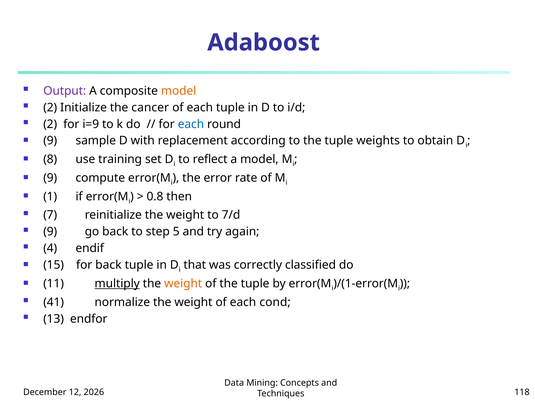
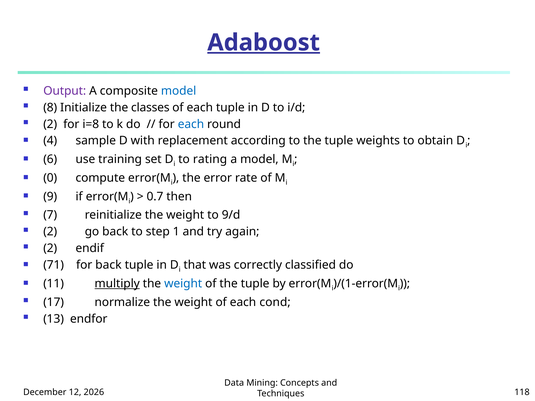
Adaboost underline: none -> present (264, 43)
model colour: orange -> blue (179, 91)
2: 2 -> 8 (50, 108)
cancer: cancer -> classes (150, 108)
i=9: i=9 -> i=8 (91, 124)
9: 9 -> 4 (50, 141)
8: 8 -> 6 (50, 159)
reflect: reflect -> rating (210, 159)
9: 9 -> 0 (50, 178)
1: 1 -> 9 (50, 197)
0.8: 0.8 -> 0.7 (155, 197)
7/d: 7/d -> 9/d (231, 215)
9: 9 -> 2 (50, 232)
5: 5 -> 1 (176, 232)
4: 4 -> 2 (50, 248)
15: 15 -> 71 (54, 265)
weight colour: orange -> blue (183, 284)
41: 41 -> 17 (54, 302)
